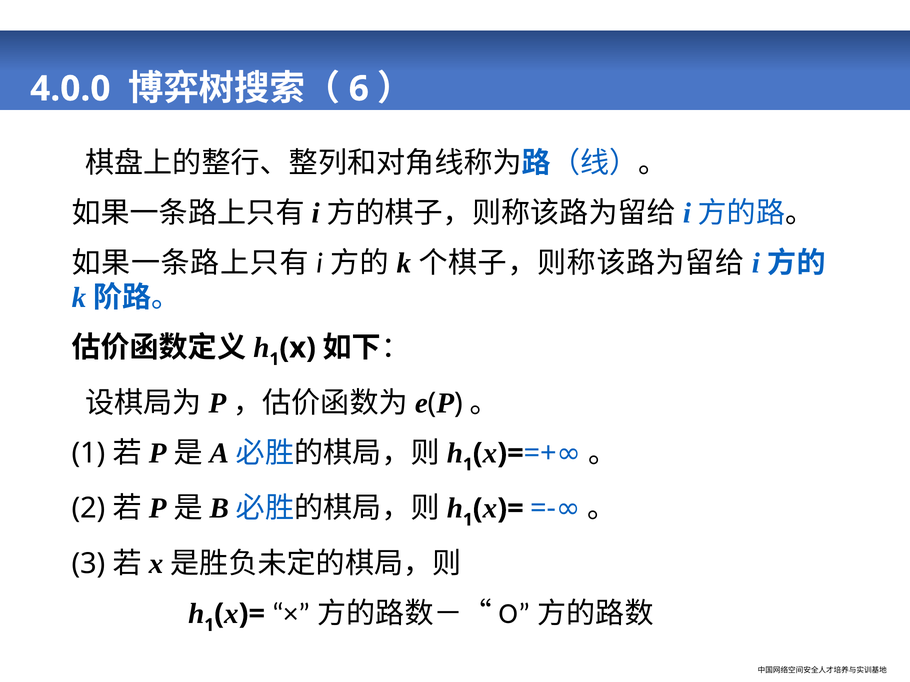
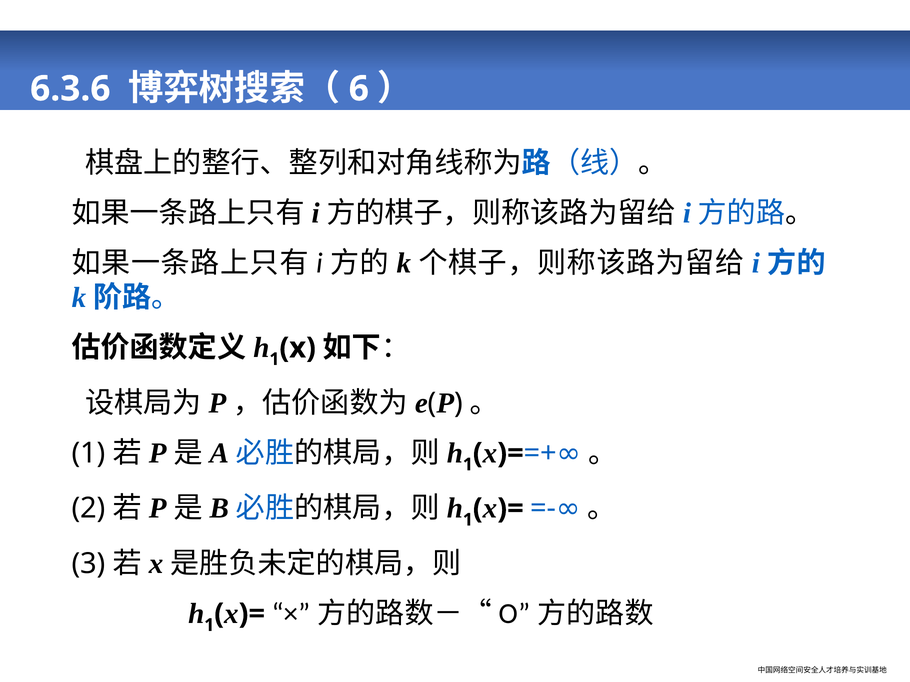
4.0.0: 4.0.0 -> 6.3.6 (70, 89)
